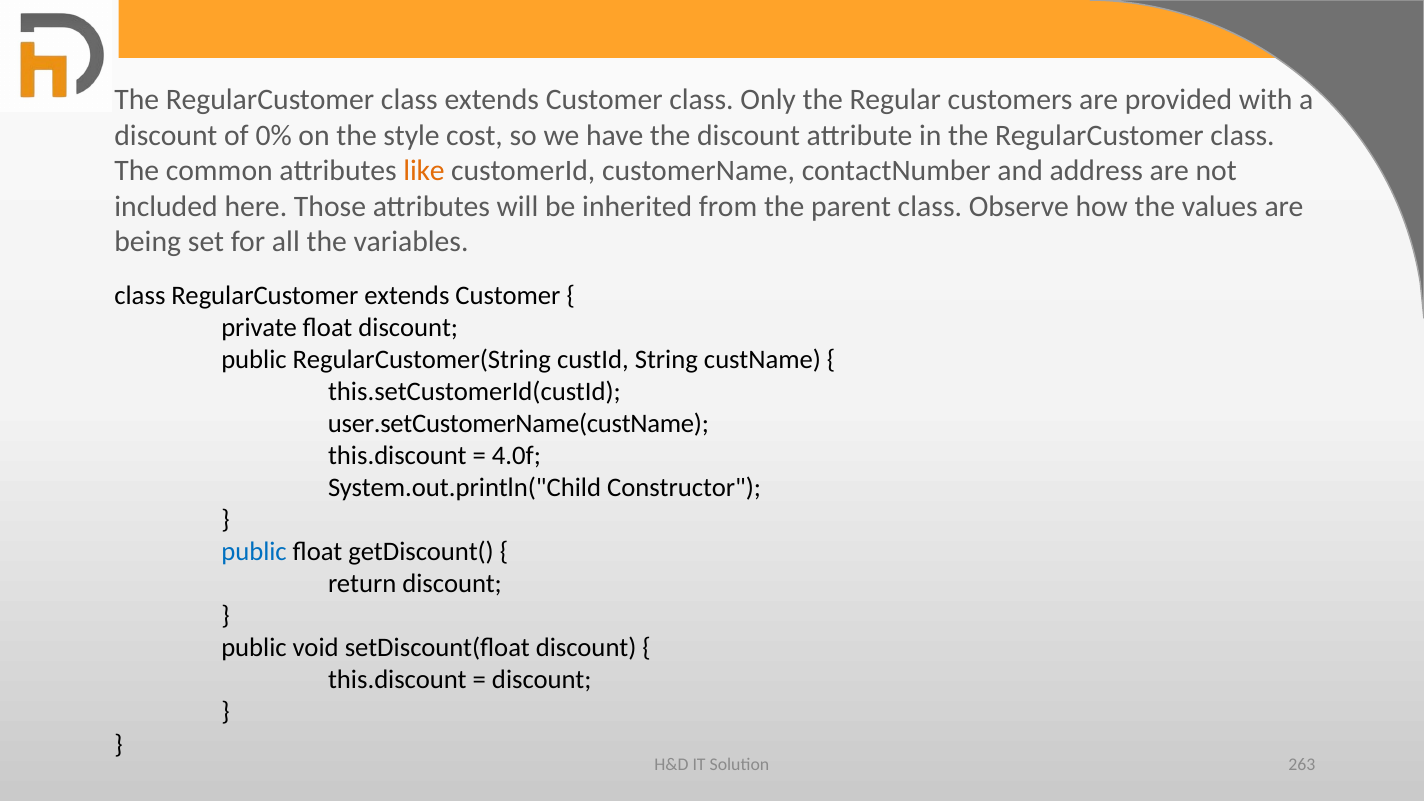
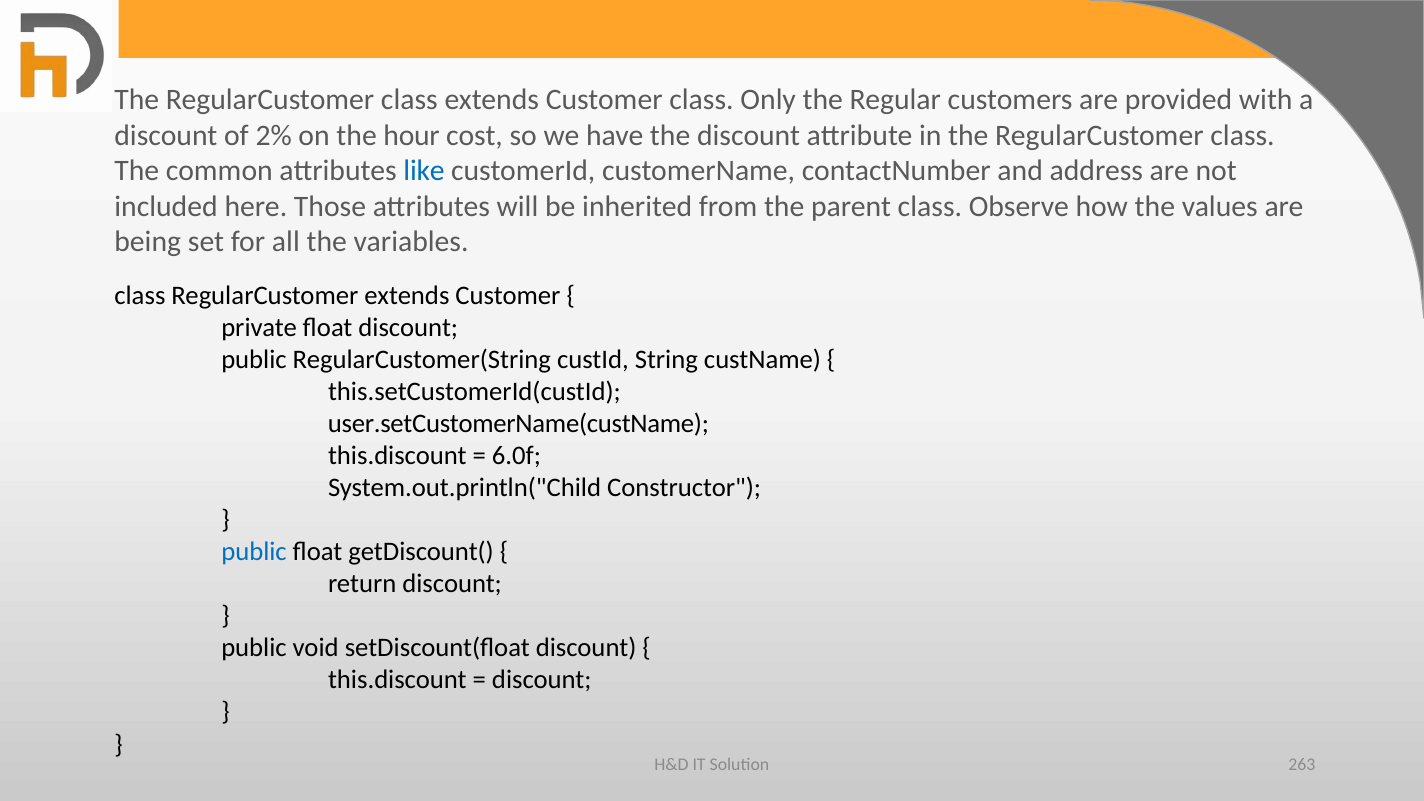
0%: 0% -> 2% (274, 135)
style: style -> hour (412, 135)
like colour: orange -> blue (424, 171)
4.0f: 4.0f -> 6.0f (516, 456)
